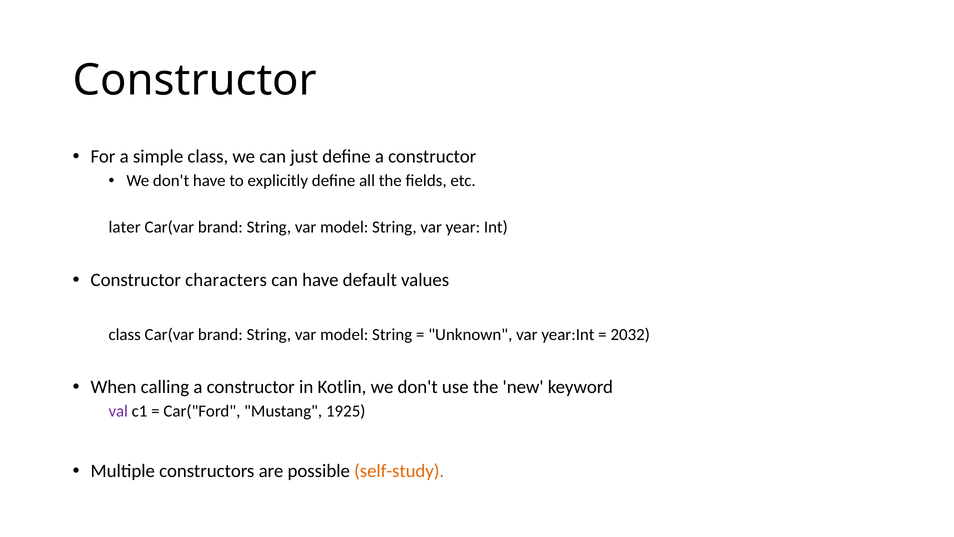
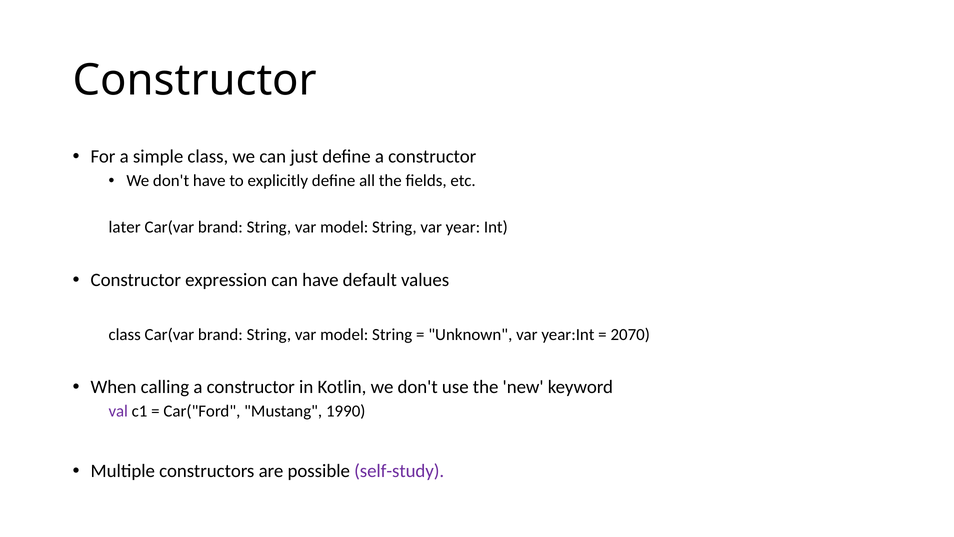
characters: characters -> expression (226, 280)
2032: 2032 -> 2070 (630, 334)
1925: 1925 -> 1990 (346, 411)
self-study colour: orange -> purple (399, 471)
